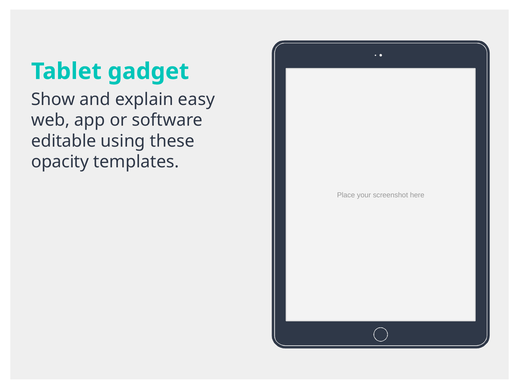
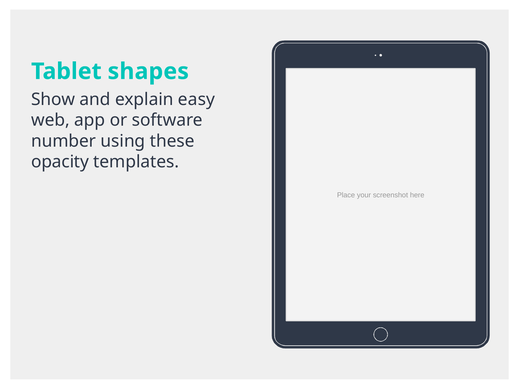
gadget: gadget -> shapes (148, 71)
editable: editable -> number (64, 141)
